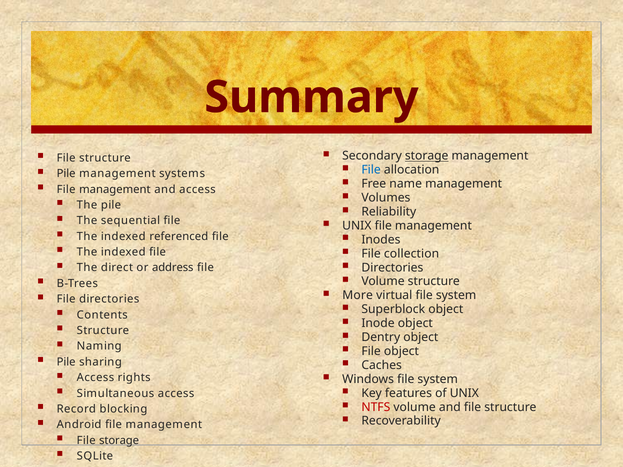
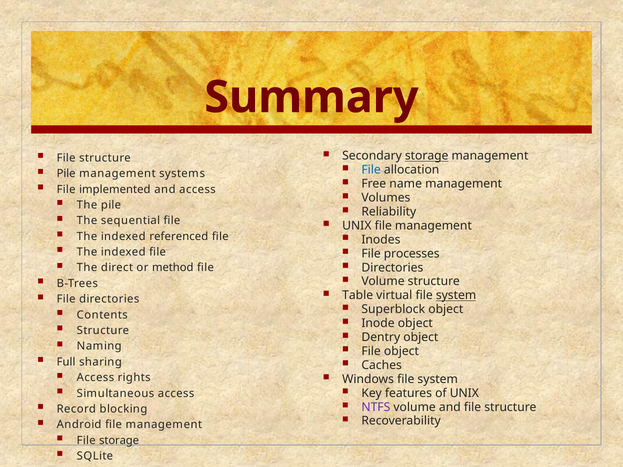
management: management -> implemented (115, 189)
collection: collection -> processes (412, 254)
address: address -> method (173, 268)
More: More -> Table (358, 296)
system underline: none -> present (456, 296)
Pile: Pile -> Full (66, 362)
NTFS colour: red -> purple (376, 407)
